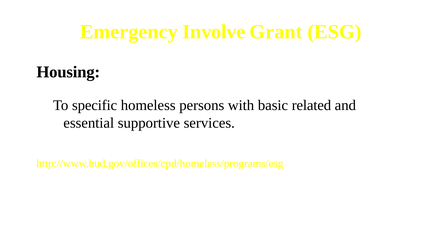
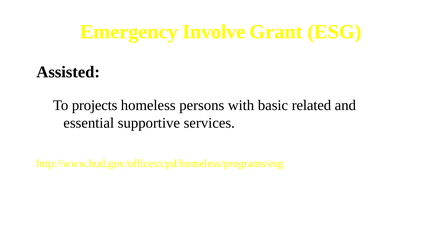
Housing: Housing -> Assisted (68, 72)
specific: specific -> projects (95, 105)
